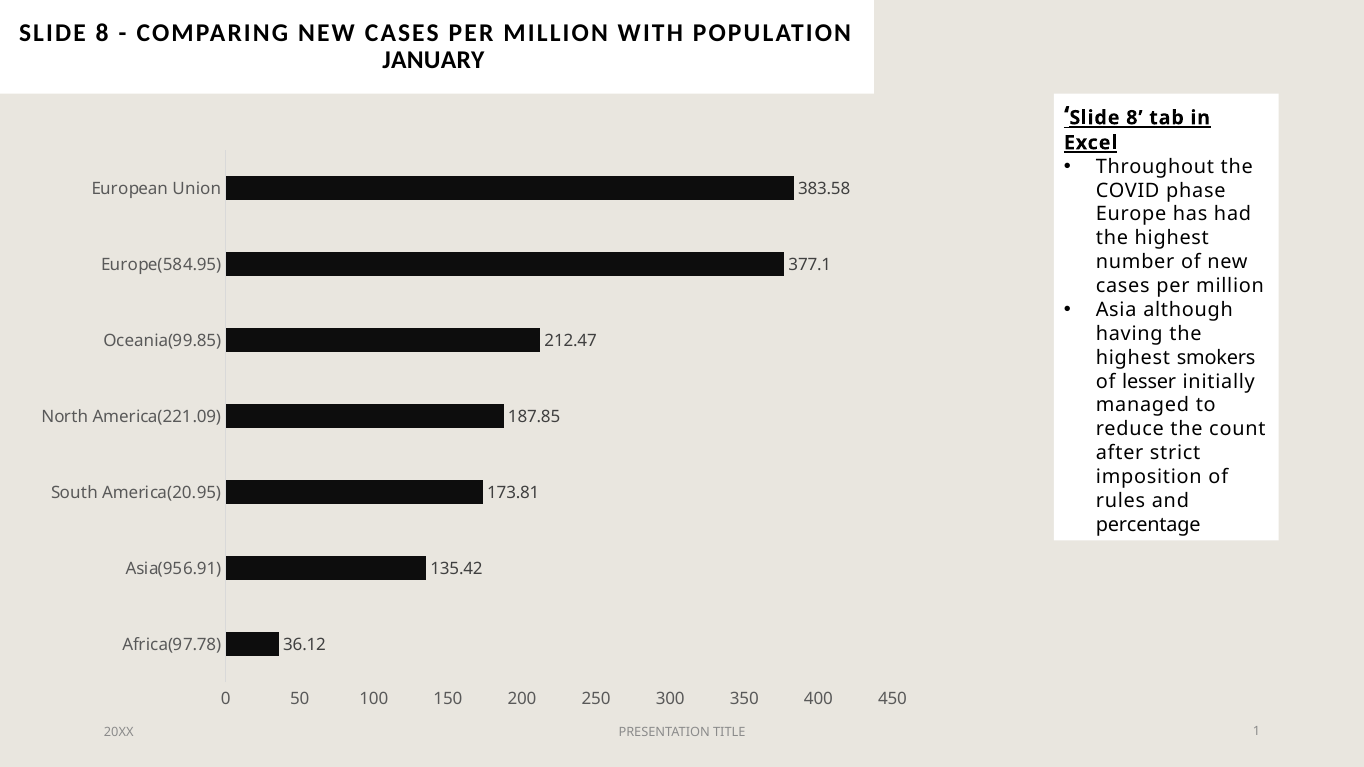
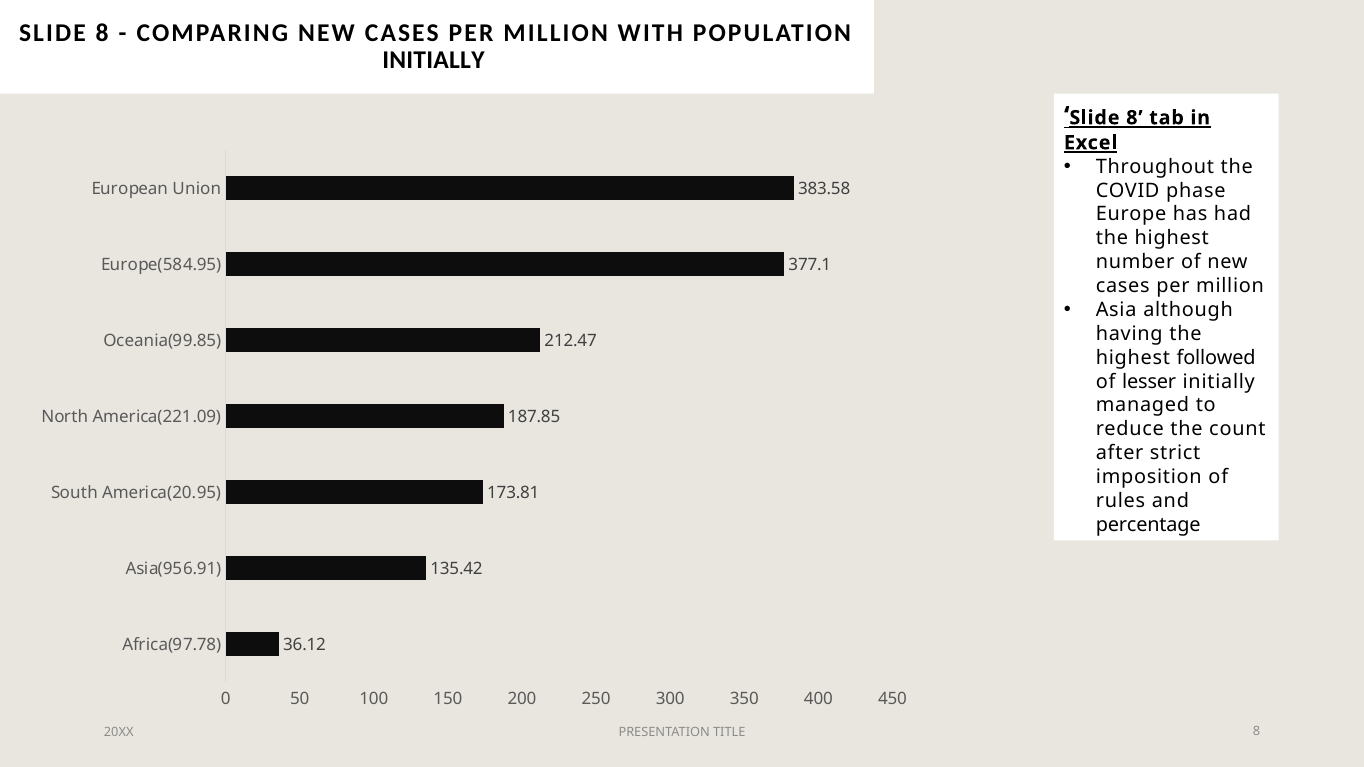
JANUARY: JANUARY -> INITIALLY (433, 61)
smokers: smokers -> followed (1216, 358)
TITLE 1: 1 -> 8 (1256, 731)
